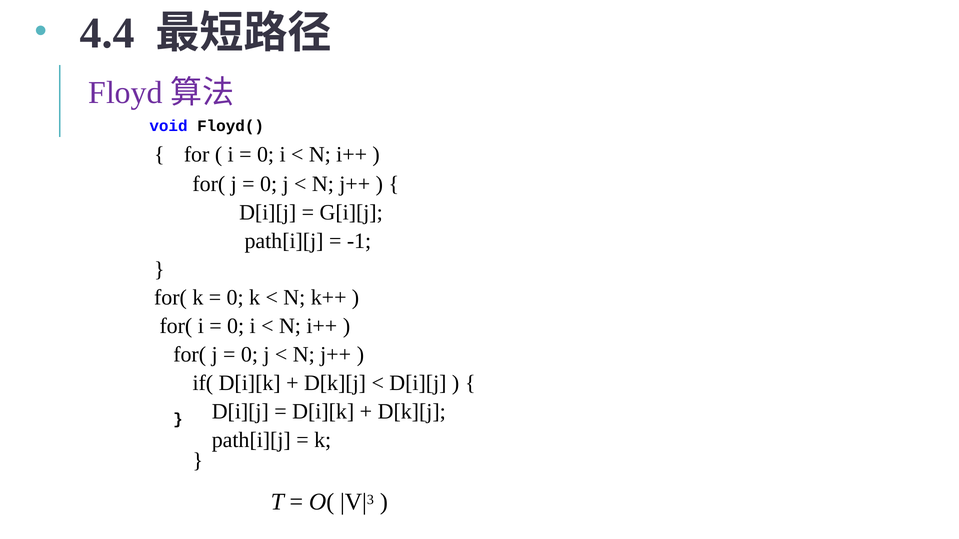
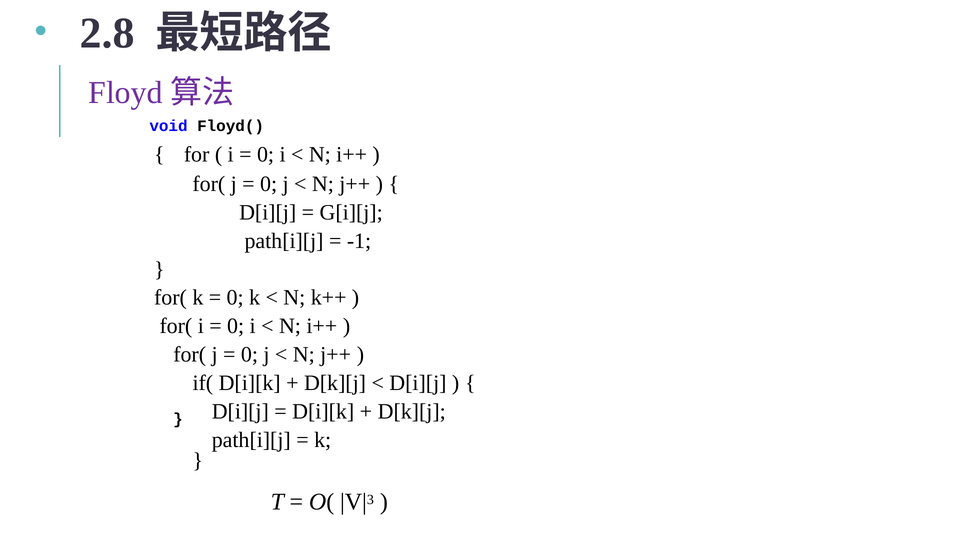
4.4: 4.4 -> 2.8 (107, 33)
